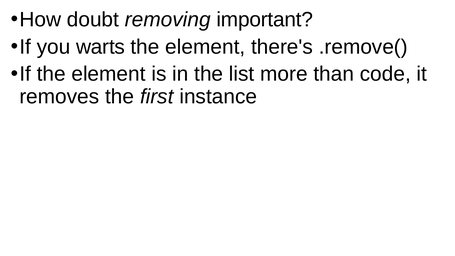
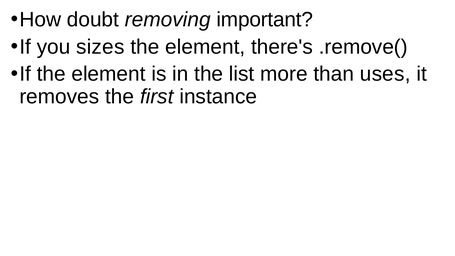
warts: warts -> sizes (100, 47)
code: code -> uses (385, 74)
